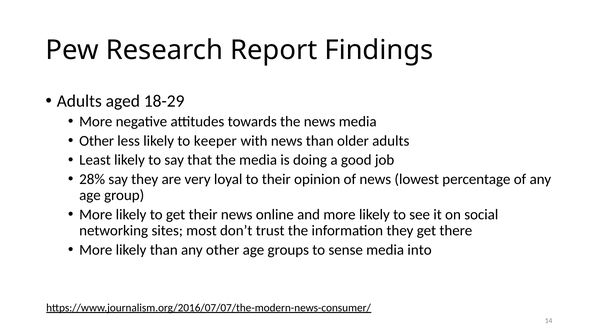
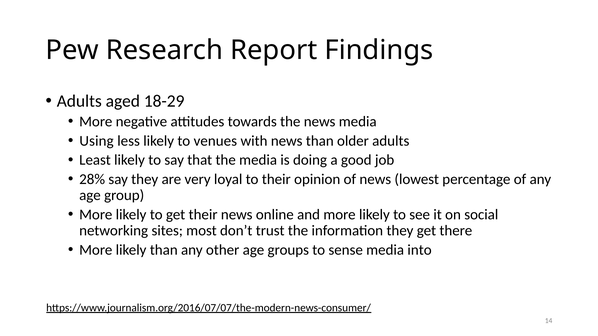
Other: Other -> Using (97, 141)
keeper: keeper -> venues (215, 141)
